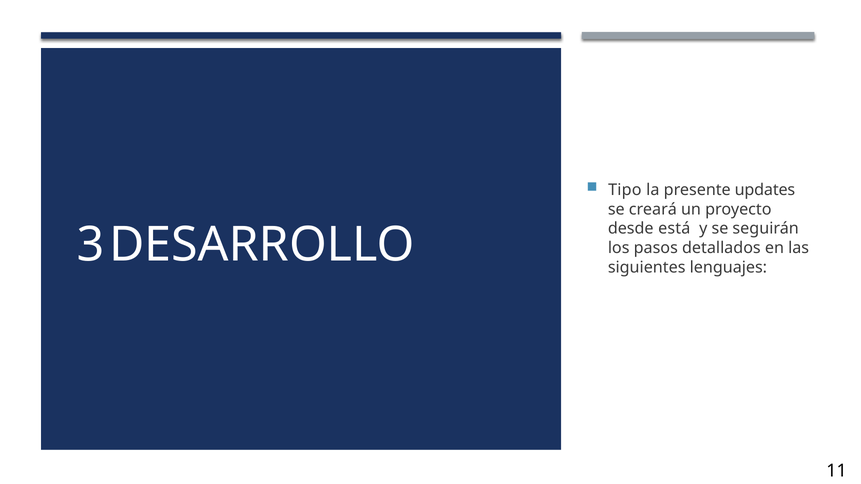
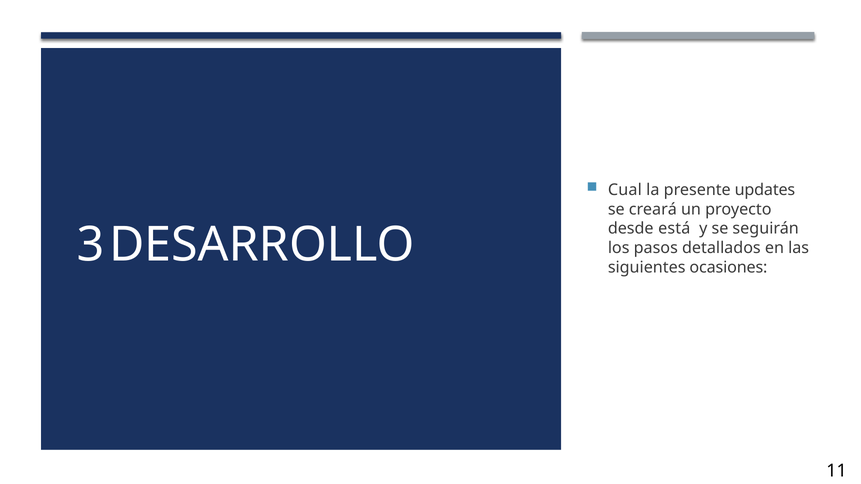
Tipo: Tipo -> Cual (625, 190)
lenguajes: lenguajes -> ocasiones (728, 268)
